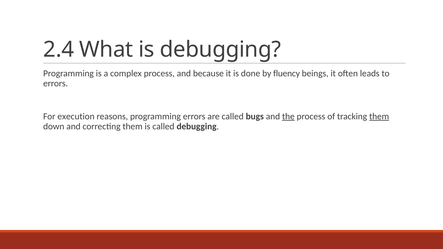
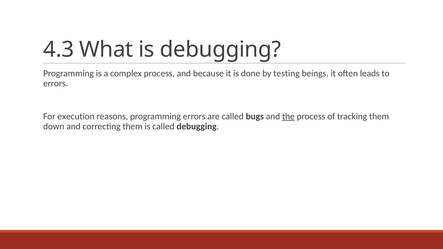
2.4: 2.4 -> 4.3 (59, 50)
fluency: fluency -> testing (287, 74)
them underline: present -> none (379, 116)
